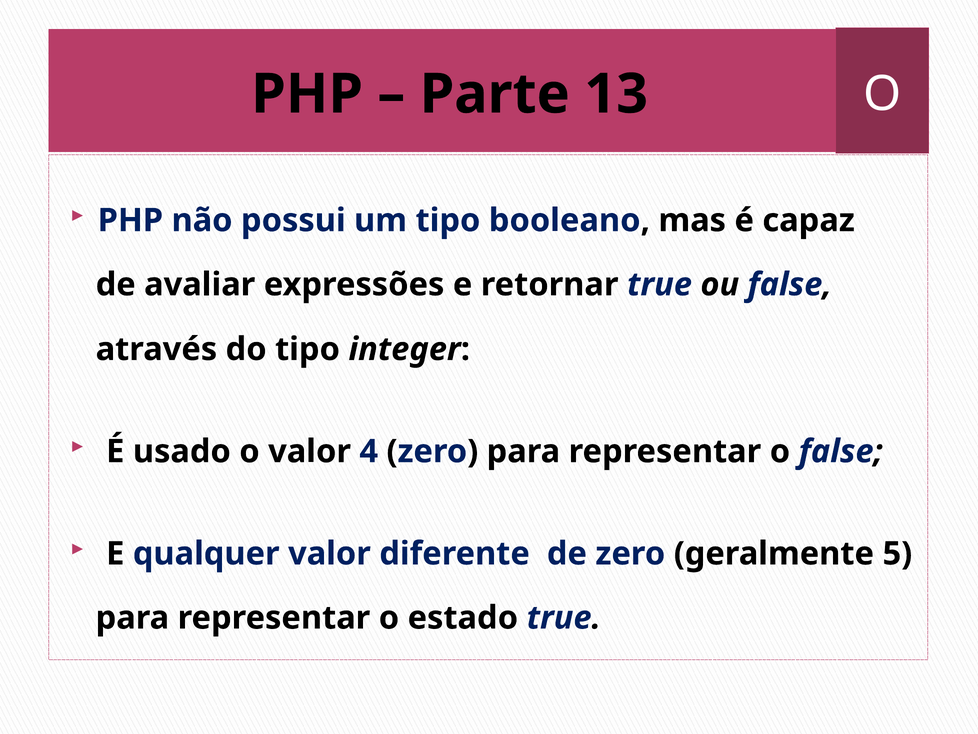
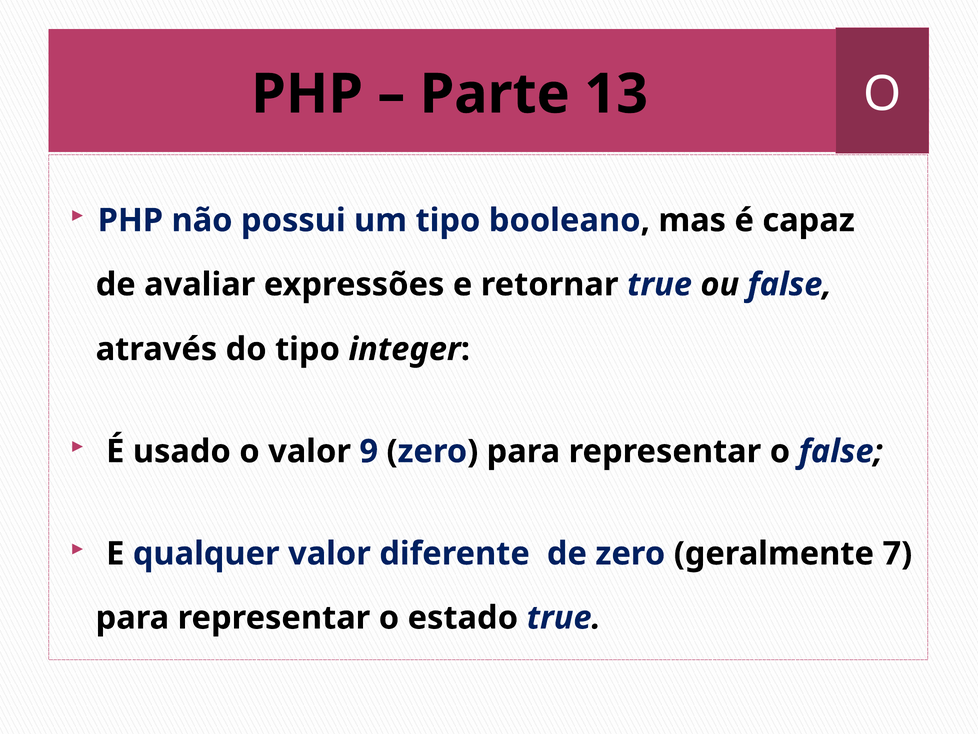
4: 4 -> 9 (369, 451)
5: 5 -> 7 (897, 553)
